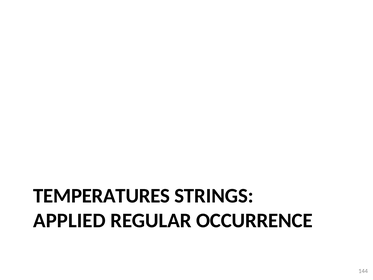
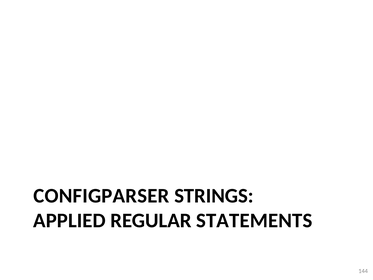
TEMPERATURES: TEMPERATURES -> CONFIGPARSER (101, 196)
OCCURRENCE: OCCURRENCE -> STATEMENTS (254, 220)
